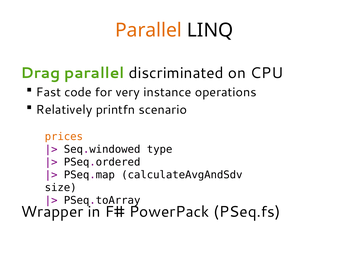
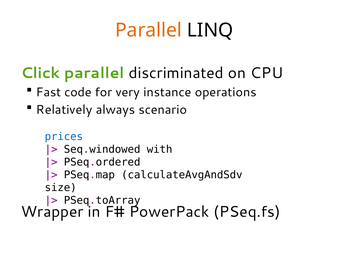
Drag: Drag -> Click (40, 73)
printfn: printfn -> always (115, 110)
prices colour: orange -> blue (64, 137)
type: type -> with (160, 149)
